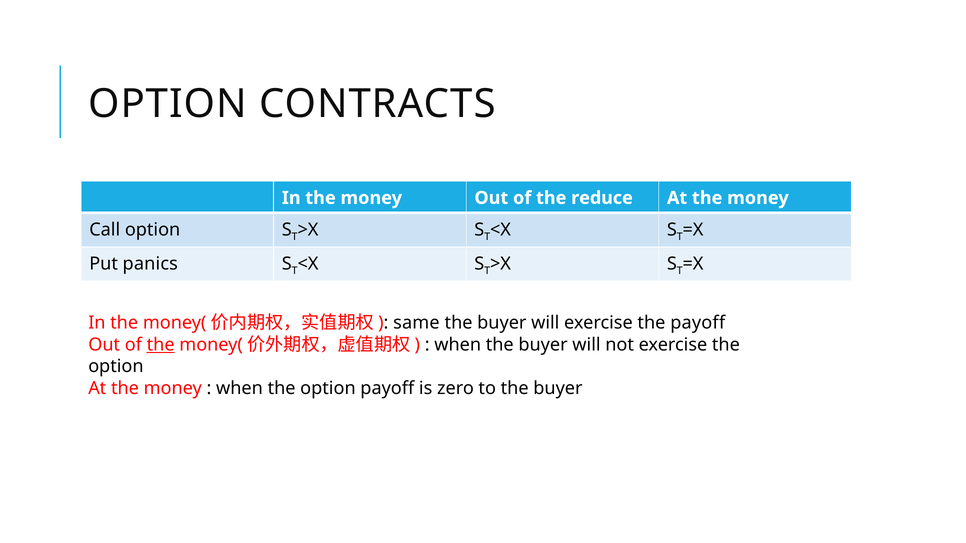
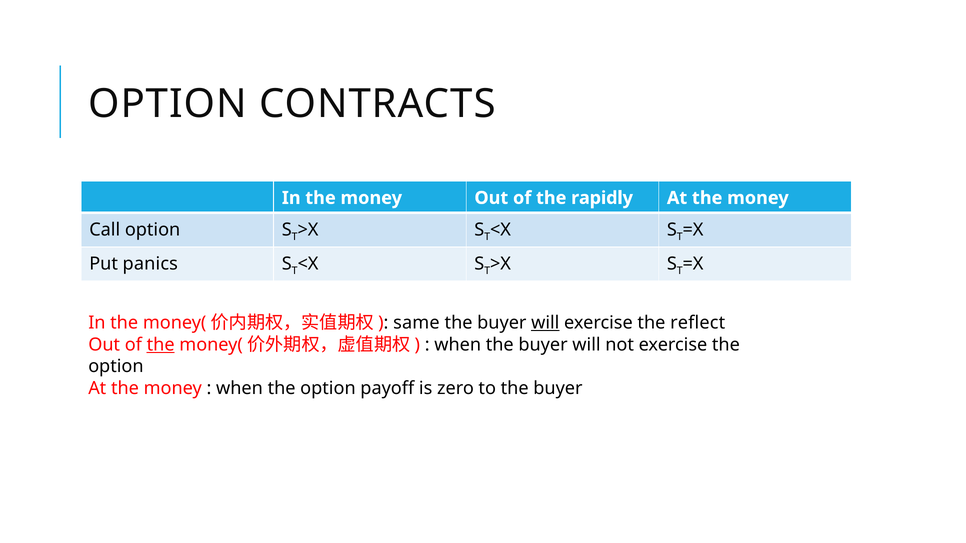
reduce: reduce -> rapidly (602, 198)
will underline: none -> present (545, 323)
the payoff: payoff -> reflect (698, 323)
